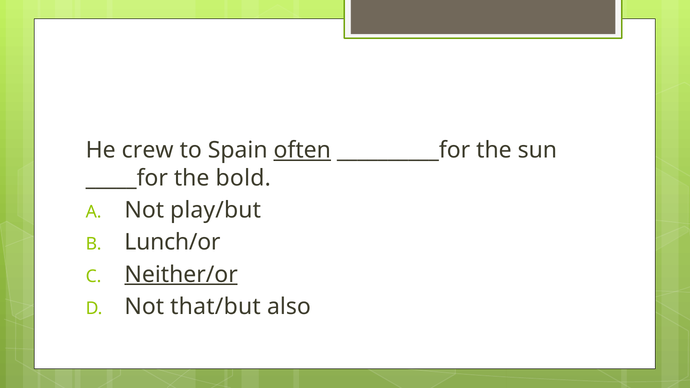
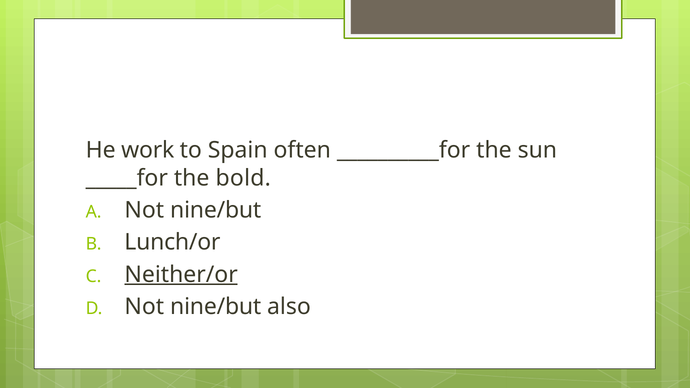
crew: crew -> work (148, 150)
often underline: present -> none (302, 150)
play/but: play/but -> nine/but (216, 210)
that/but: that/but -> nine/but (216, 307)
